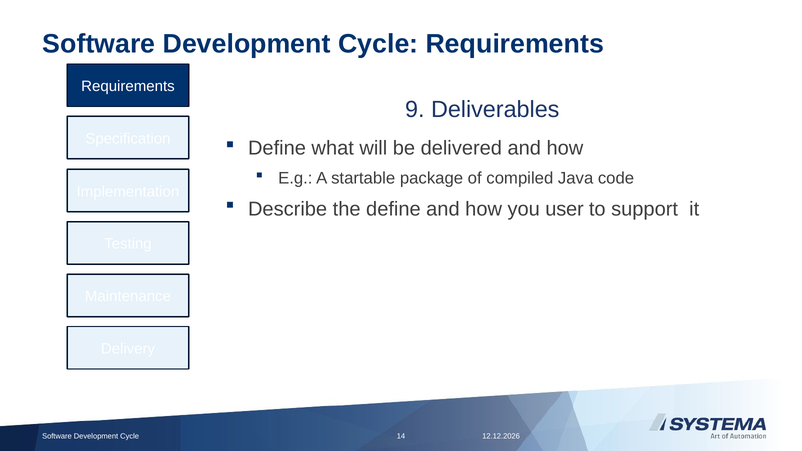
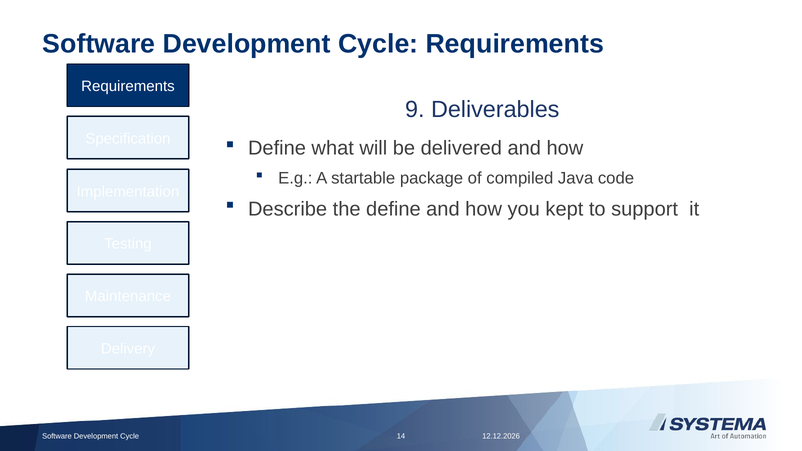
user: user -> kept (564, 209)
